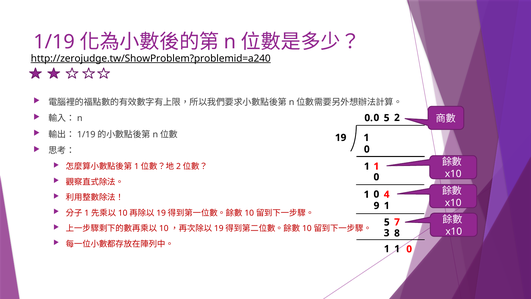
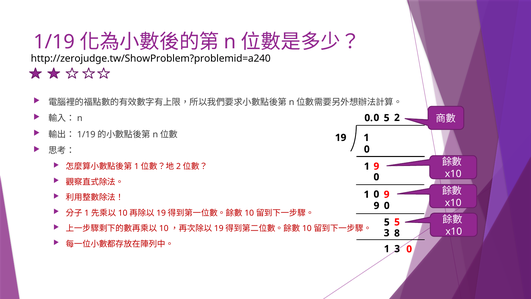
http://zerojudge.tw/ShowProblem?problemid=a240 underline: present -> none (151, 58)
1: 1 -> 9 (376, 166)
4: 4 -> 9 (387, 194)
1: 1 -> 0 (387, 205)
5 7: 7 -> 5 (397, 222)
1: 1 -> 3 (397, 249)
